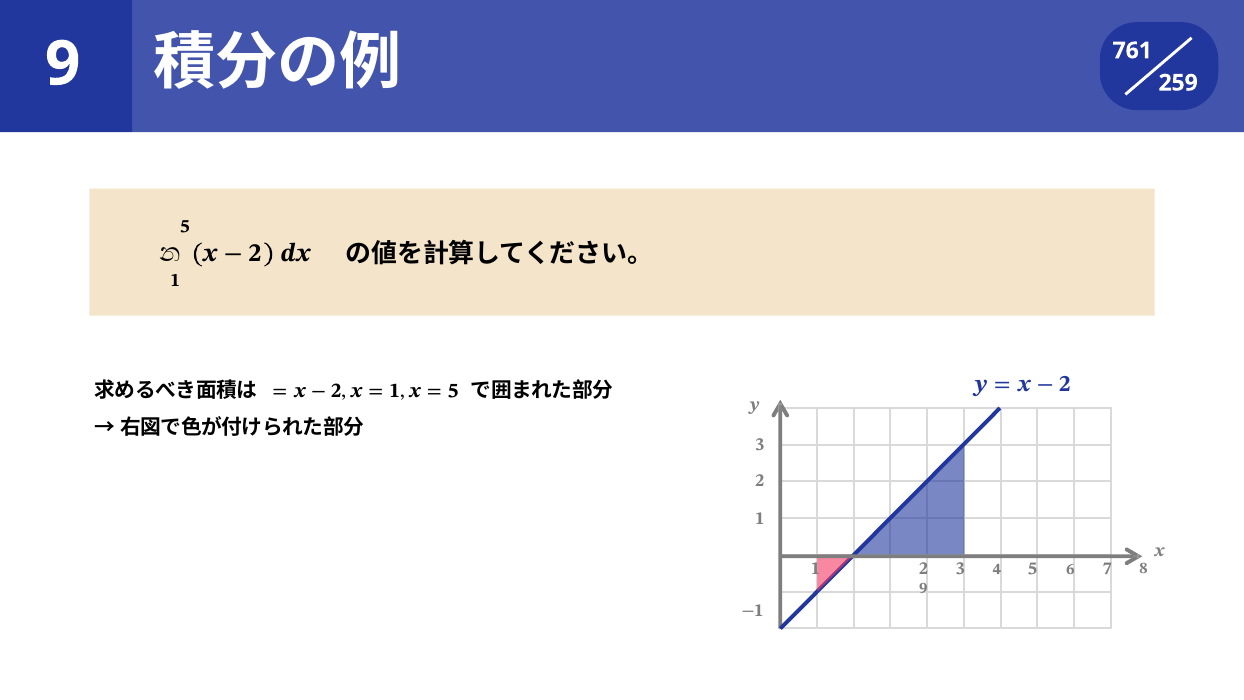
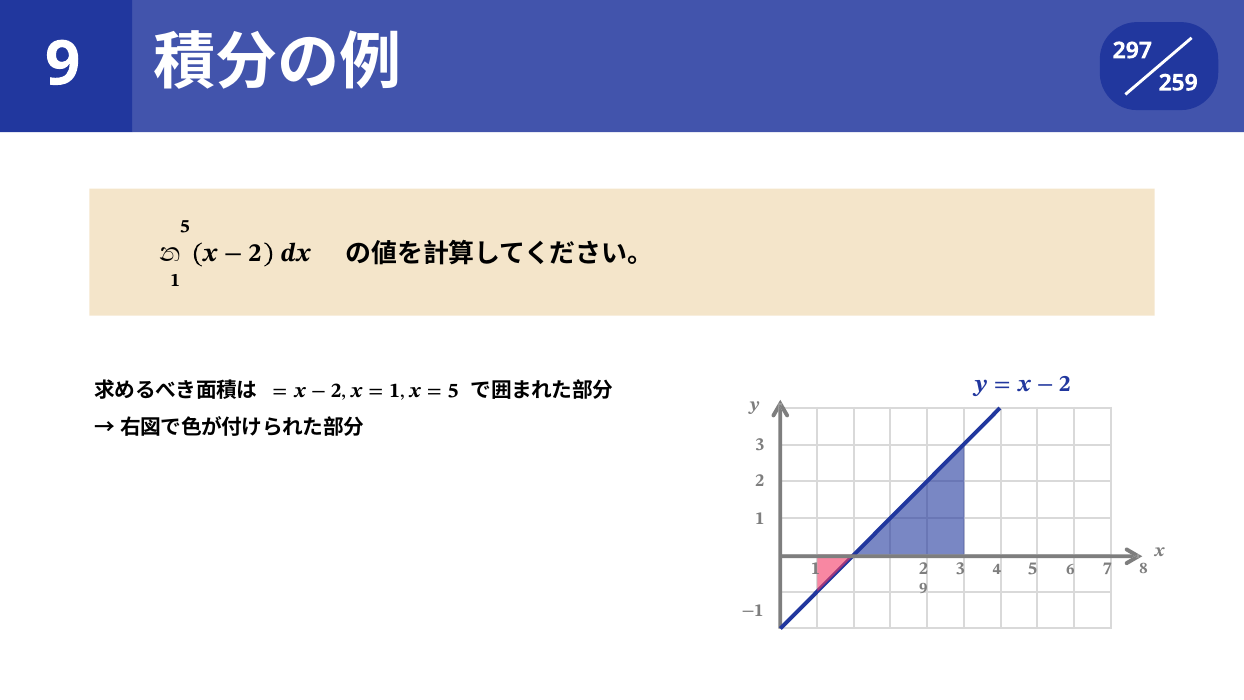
761: 761 -> 297 (1132, 51)
